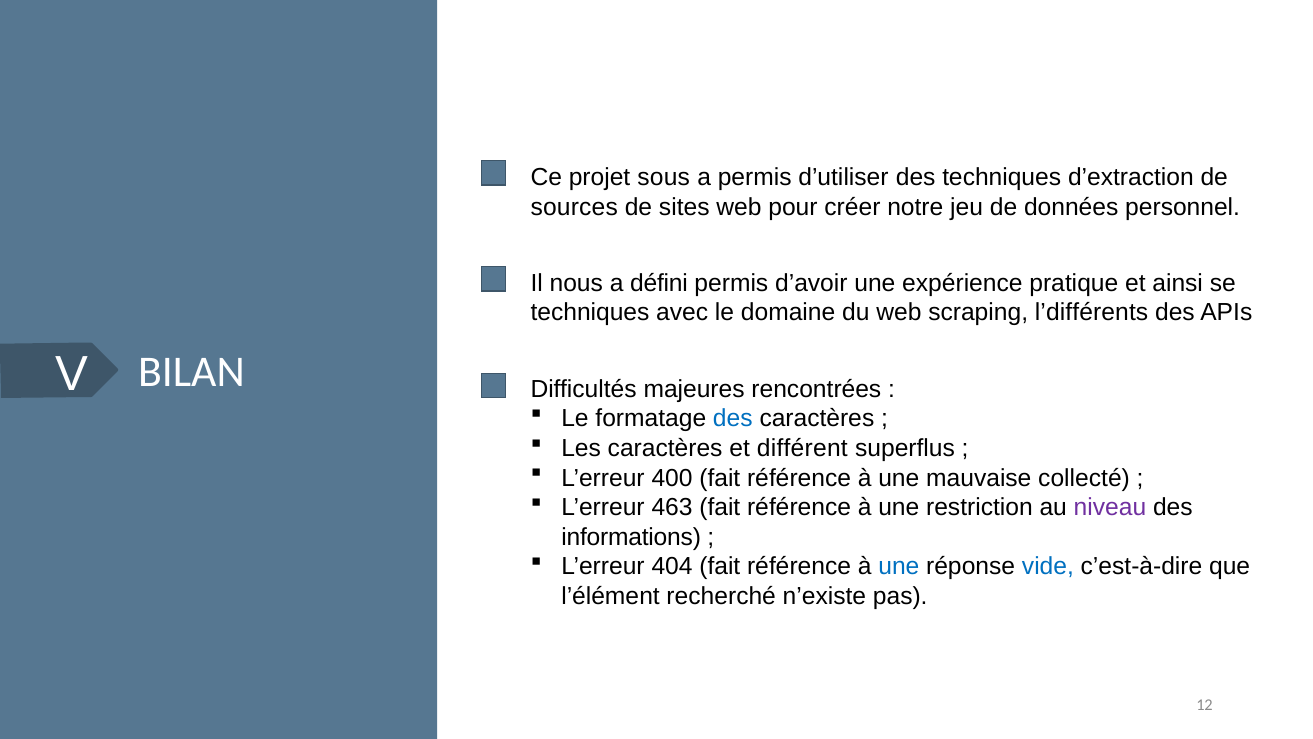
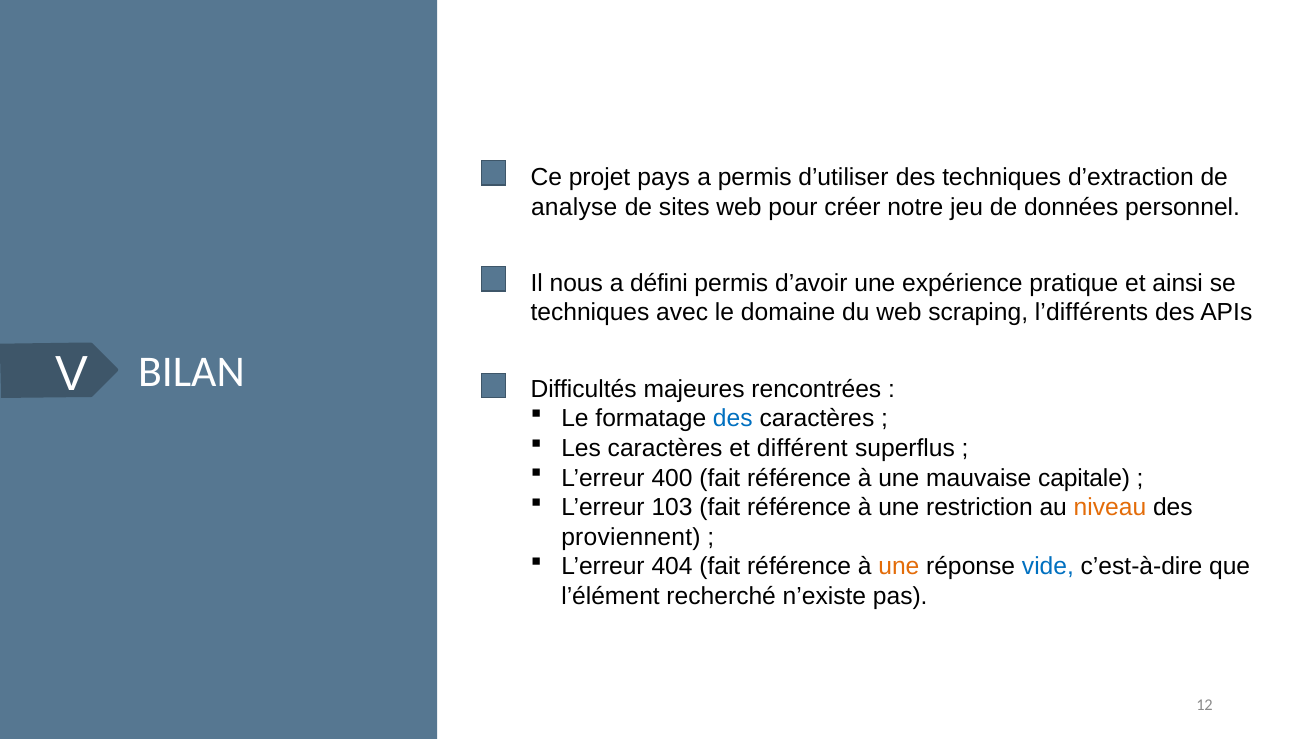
sous: sous -> pays (664, 177)
sources: sources -> analyse (574, 207)
collecté: collecté -> capitale (1084, 478)
463: 463 -> 103 (672, 507)
niveau colour: purple -> orange (1110, 507)
informations: informations -> proviennent (631, 537)
une colour: blue -> orange (899, 566)
